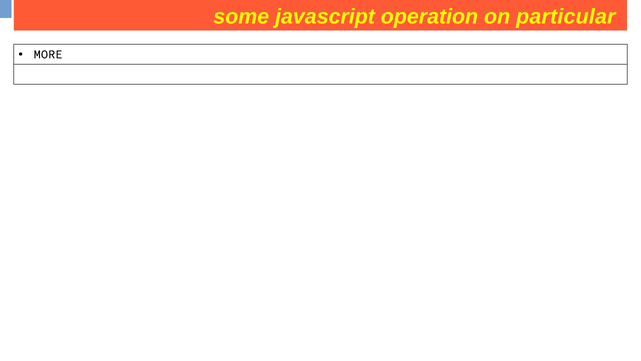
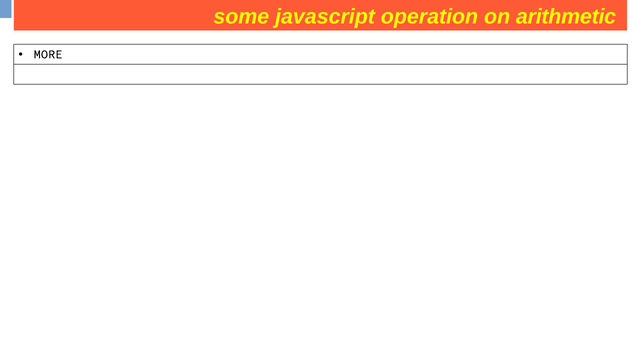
particular: particular -> arithmetic (566, 17)
